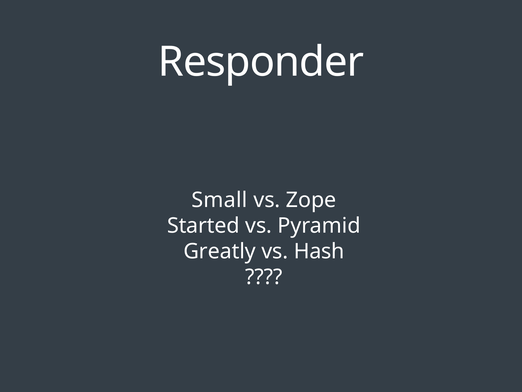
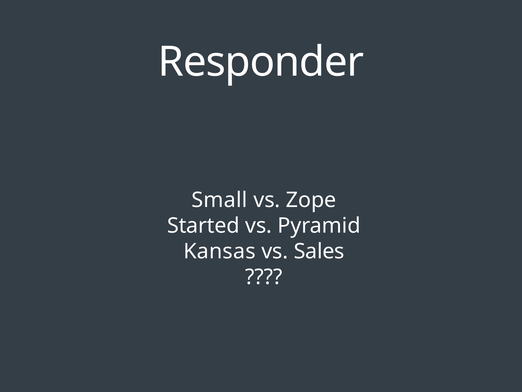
Greatly: Greatly -> Kansas (220, 251)
Hash: Hash -> Sales (319, 251)
